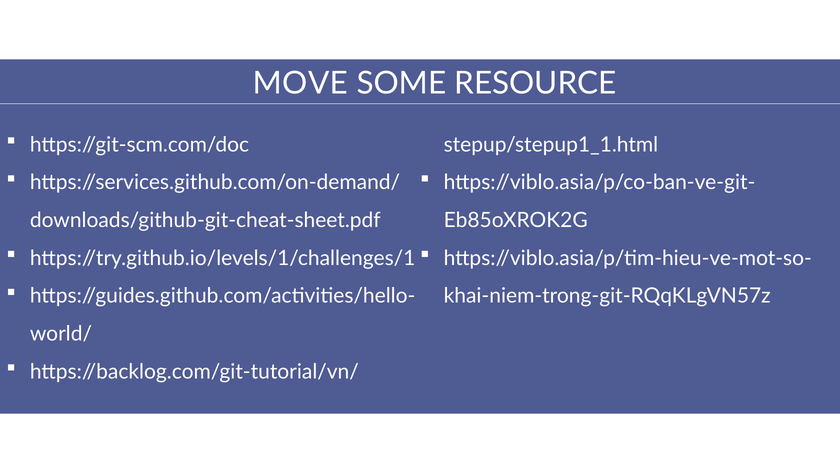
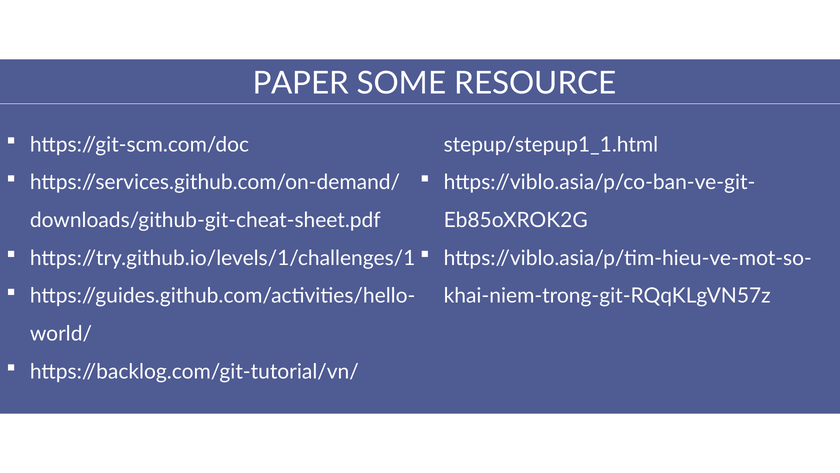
MOVE: MOVE -> PAPER (301, 83)
